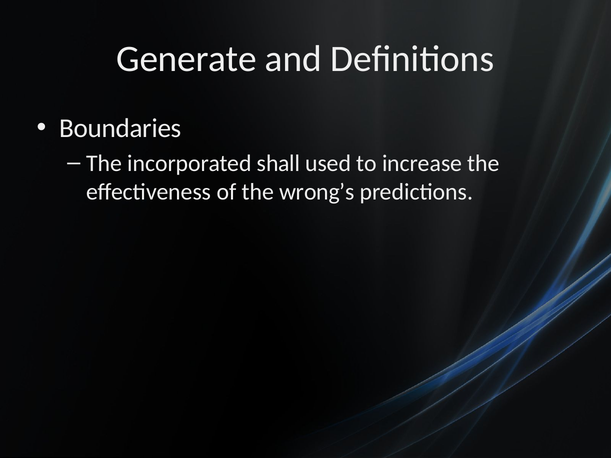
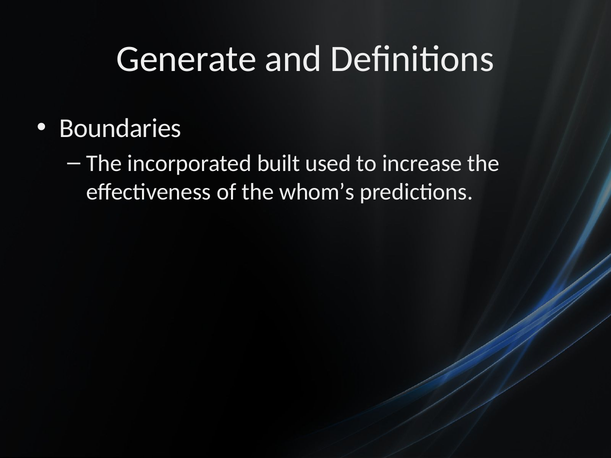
shall: shall -> built (279, 163)
wrong’s: wrong’s -> whom’s (317, 192)
